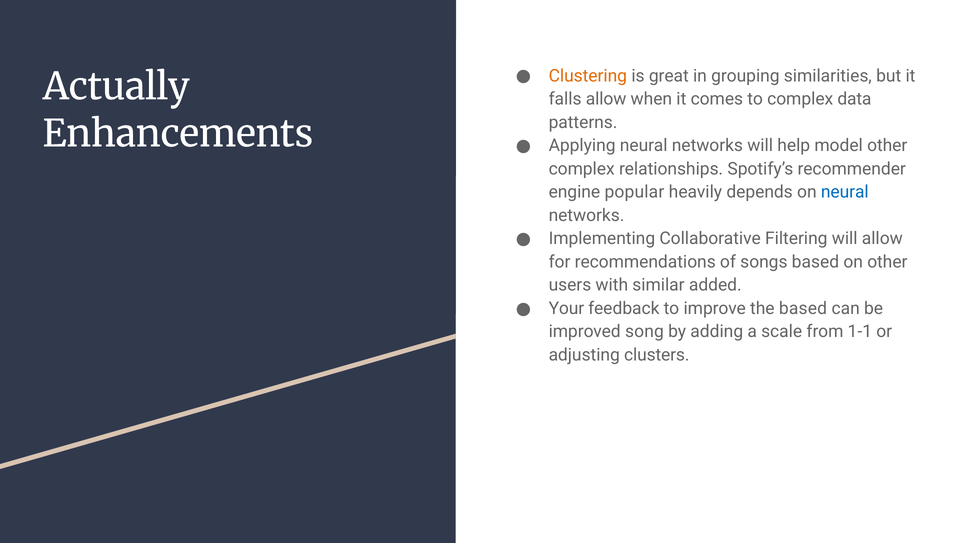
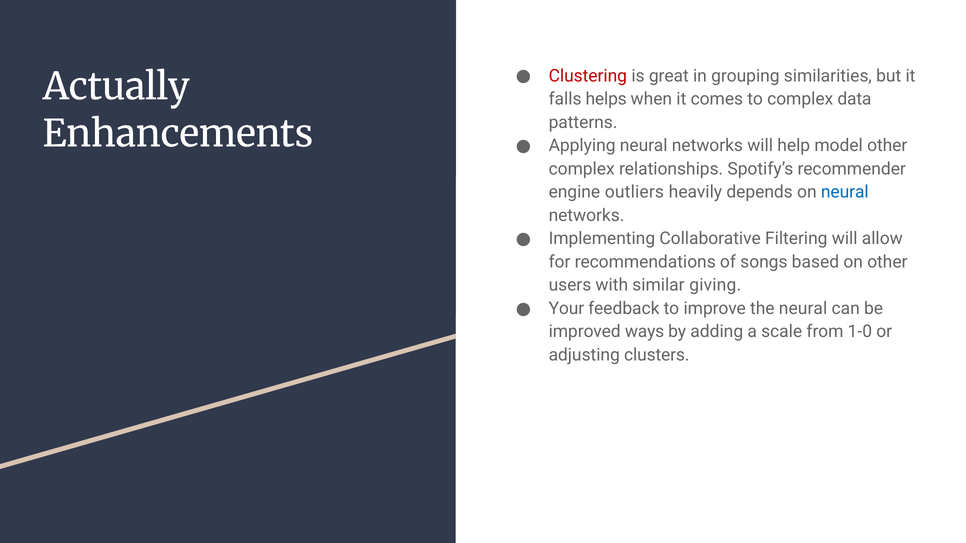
Clustering colour: orange -> red (588, 76)
falls allow: allow -> helps (606, 99)
popular: popular -> outliers (634, 192)
added: added -> giving (715, 285)
the based: based -> neural (803, 309)
song: song -> ways (645, 332)
1-1: 1-1 -> 1-0 (860, 332)
